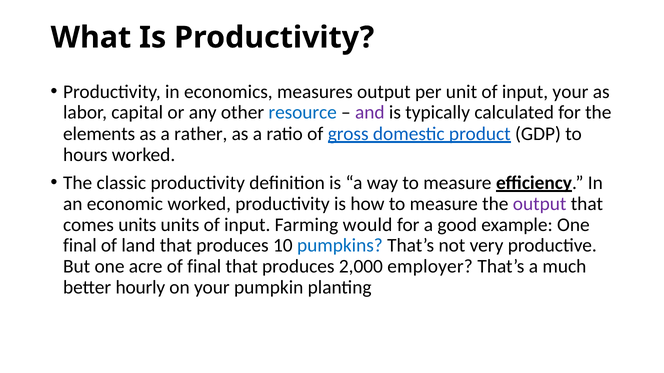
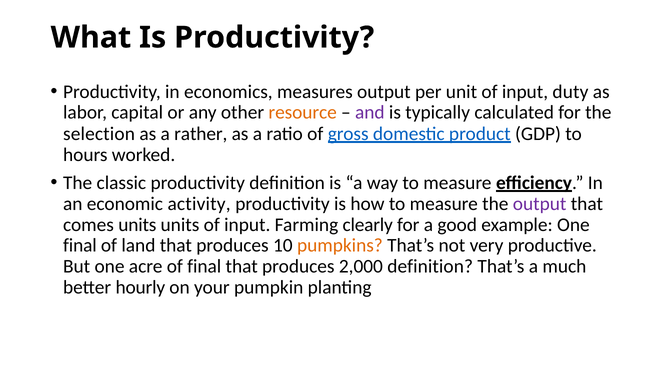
input your: your -> duty (570, 92)
resource colour: blue -> orange (303, 113)
elements: elements -> selection (99, 134)
economic worked: worked -> activity (199, 204)
would: would -> clearly (368, 225)
pumpkins colour: blue -> orange (340, 246)
2,000 employer: employer -> definition (430, 267)
